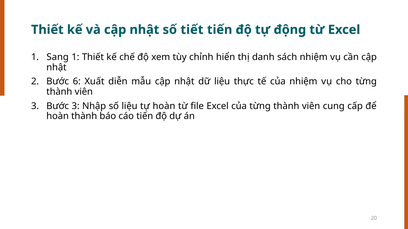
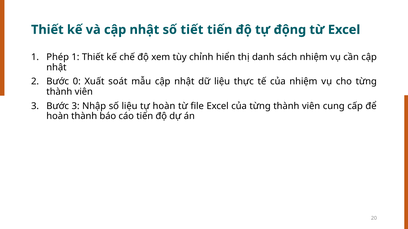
Sang: Sang -> Phép (58, 57)
6: 6 -> 0 (77, 82)
diễn: diễn -> soát (118, 82)
